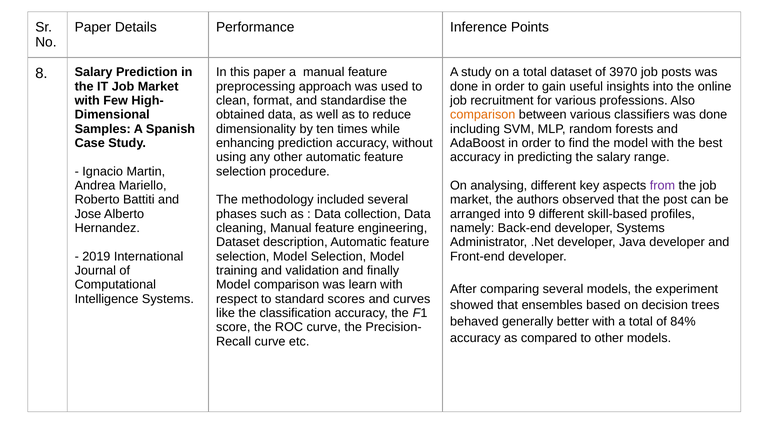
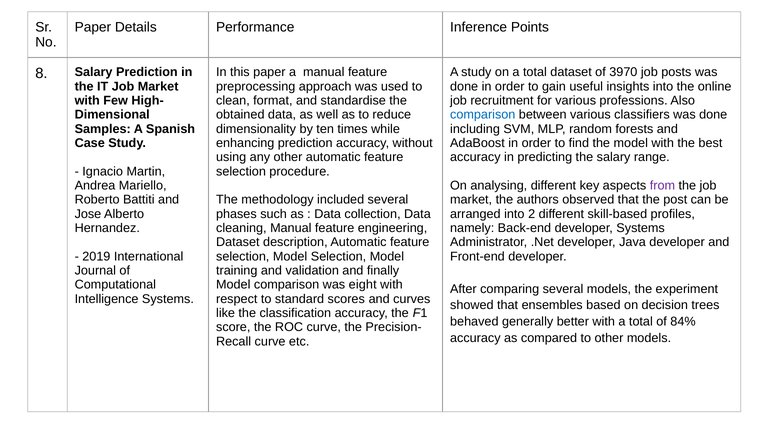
comparison colour: orange -> blue (483, 115)
9: 9 -> 2 (532, 214)
learn: learn -> eight (363, 285)
